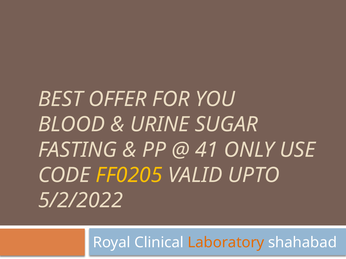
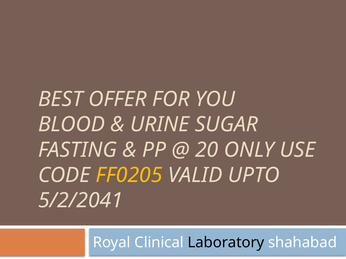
41: 41 -> 20 (207, 150)
5/2/2022: 5/2/2022 -> 5/2/2041 (80, 201)
Laboratory colour: orange -> black (226, 243)
